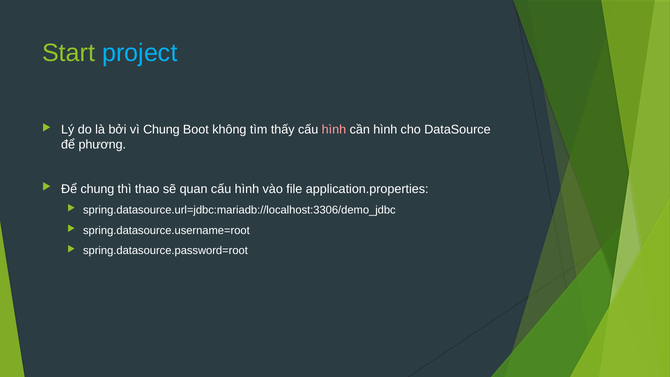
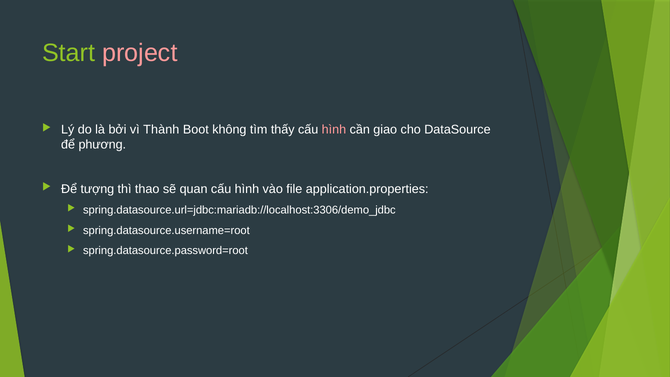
project colour: light blue -> pink (140, 53)
vì Chung: Chung -> Thành (161, 130)
cần hình: hình -> giao (385, 130)
Để chung: chung -> tượng (97, 189)
